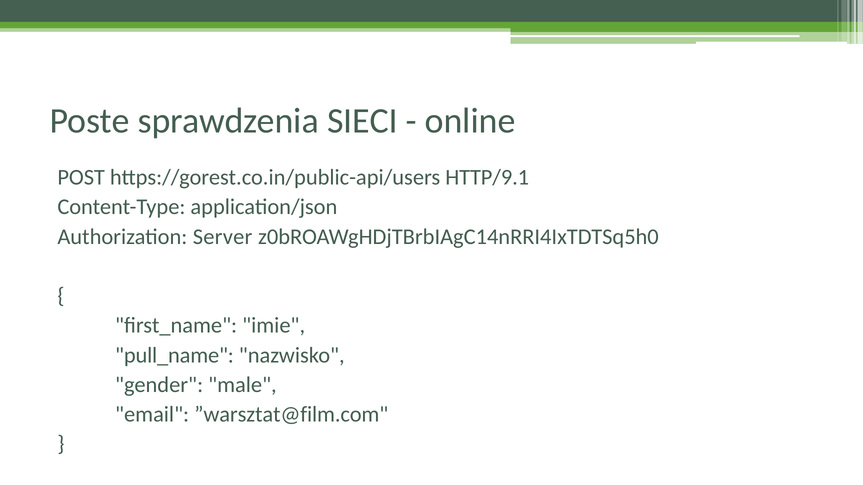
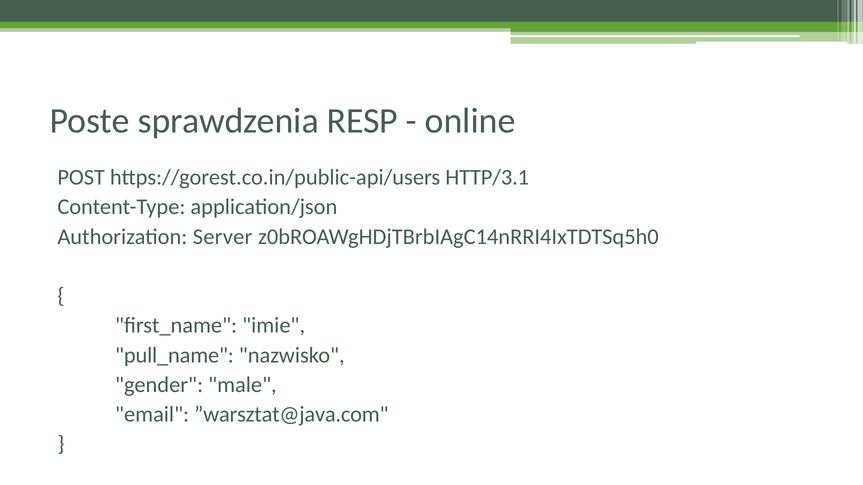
SIECI: SIECI -> RESP (362, 121)
HTTP/9.1: HTTP/9.1 -> HTTP/3.1 (487, 178)
”warsztat@film.com: ”warsztat@film.com -> ”warsztat@java.com (291, 415)
